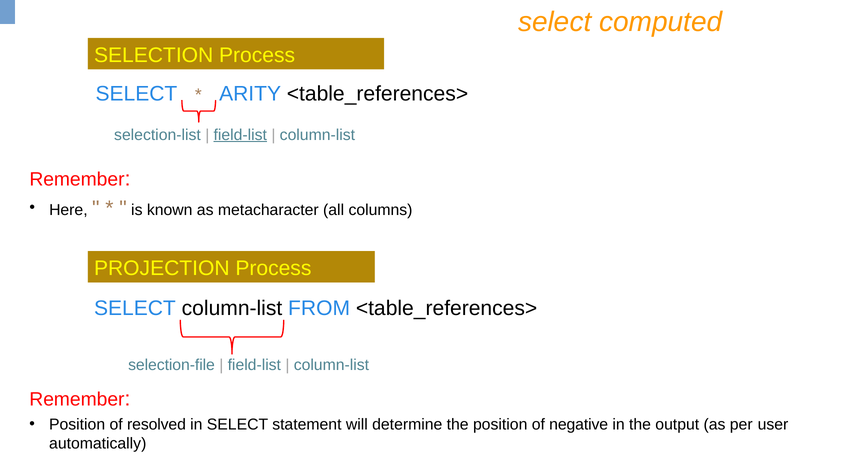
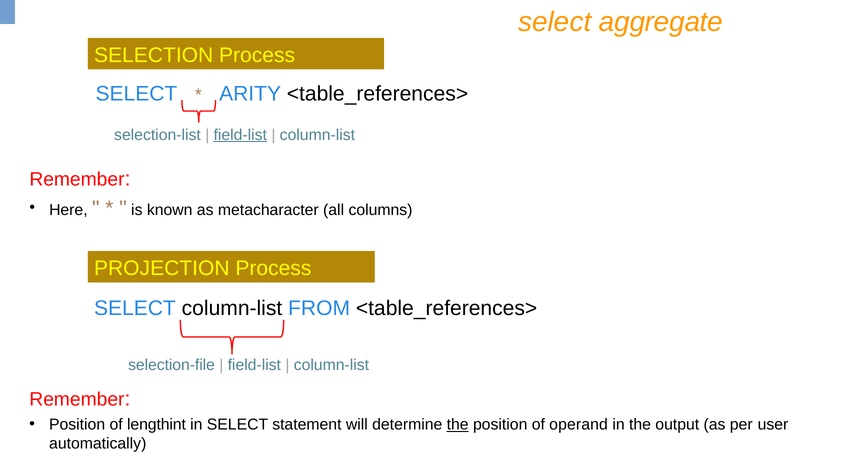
computed: computed -> aggregate (661, 22)
resolved: resolved -> lengthint (156, 424)
the underline: none -> present (458, 424)
negative: negative -> operand (579, 424)
